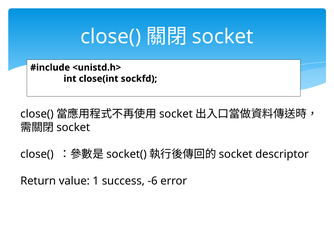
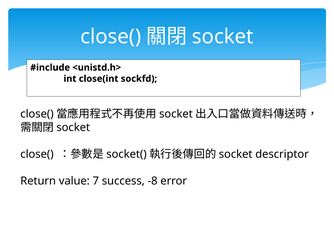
1: 1 -> 7 (96, 181)
-6: -6 -> -8 (153, 181)
